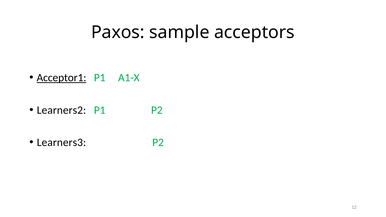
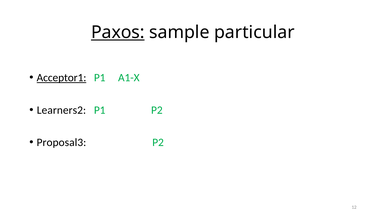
Paxos underline: none -> present (118, 32)
acceptors: acceptors -> particular (254, 32)
Learners3: Learners3 -> Proposal3 (61, 142)
